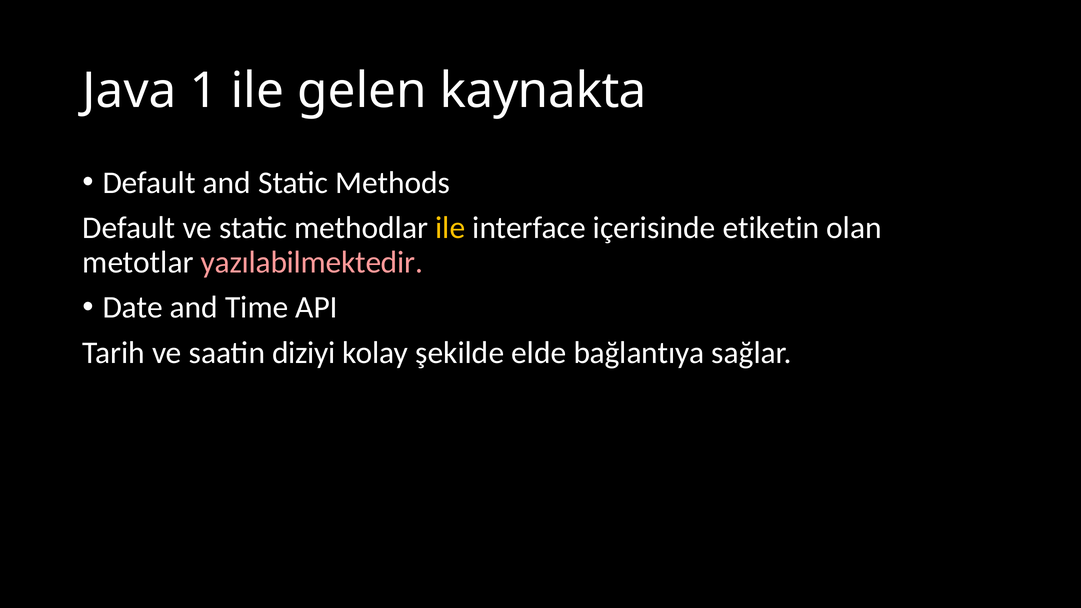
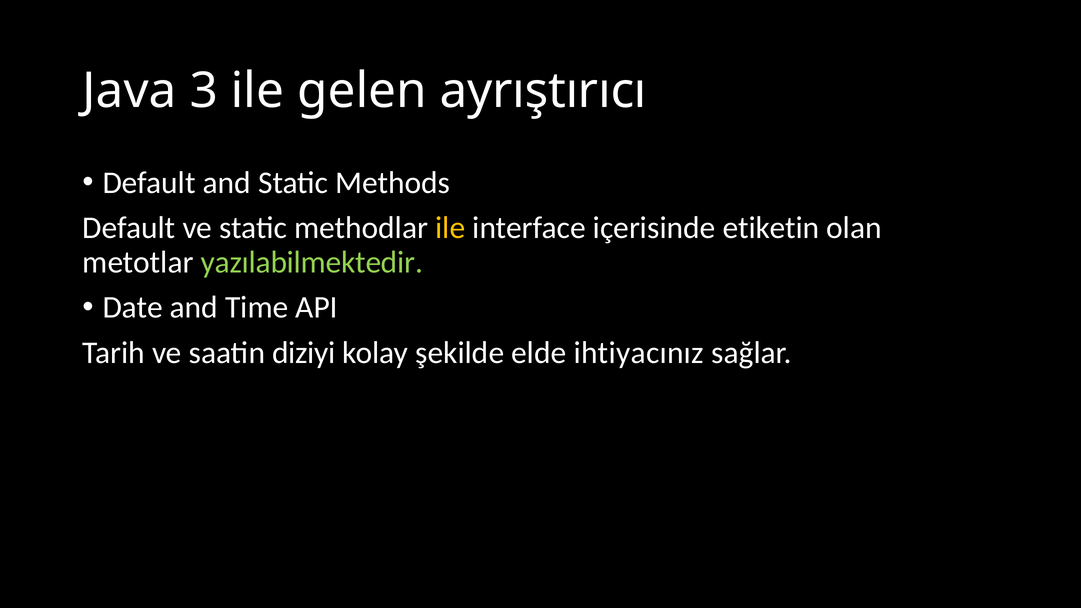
1: 1 -> 3 (204, 91)
kaynakta: kaynakta -> ayrıştırıcı (543, 91)
yazılabilmektedir colour: pink -> light green (312, 262)
bağlantıya: bağlantıya -> ihtiyacınız (639, 353)
